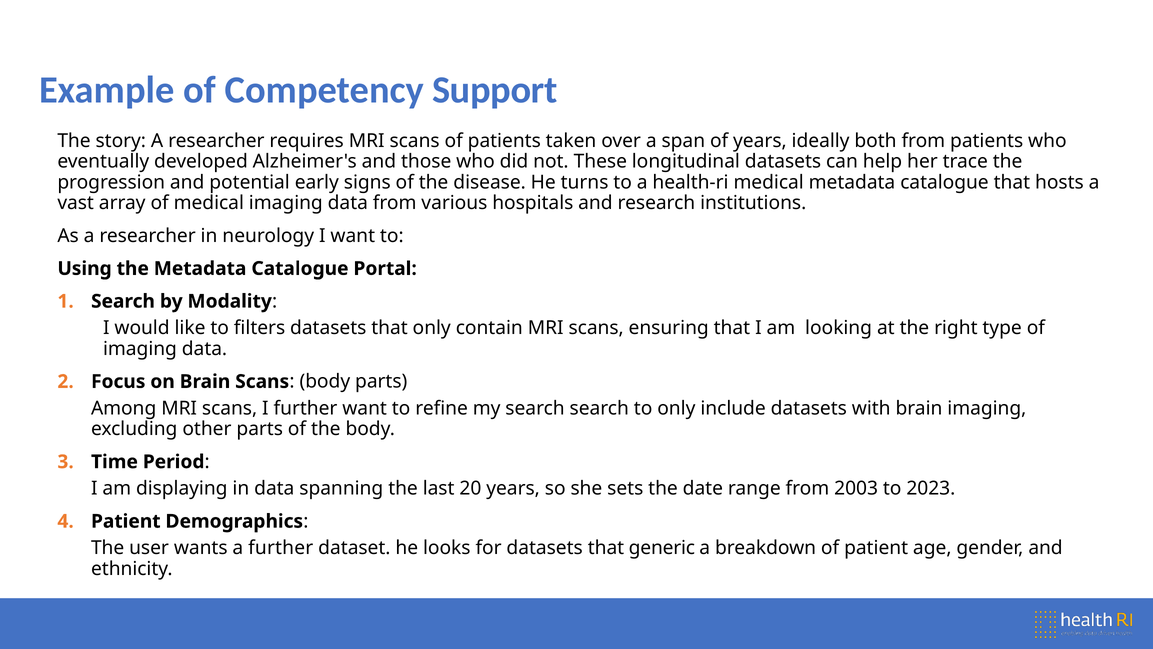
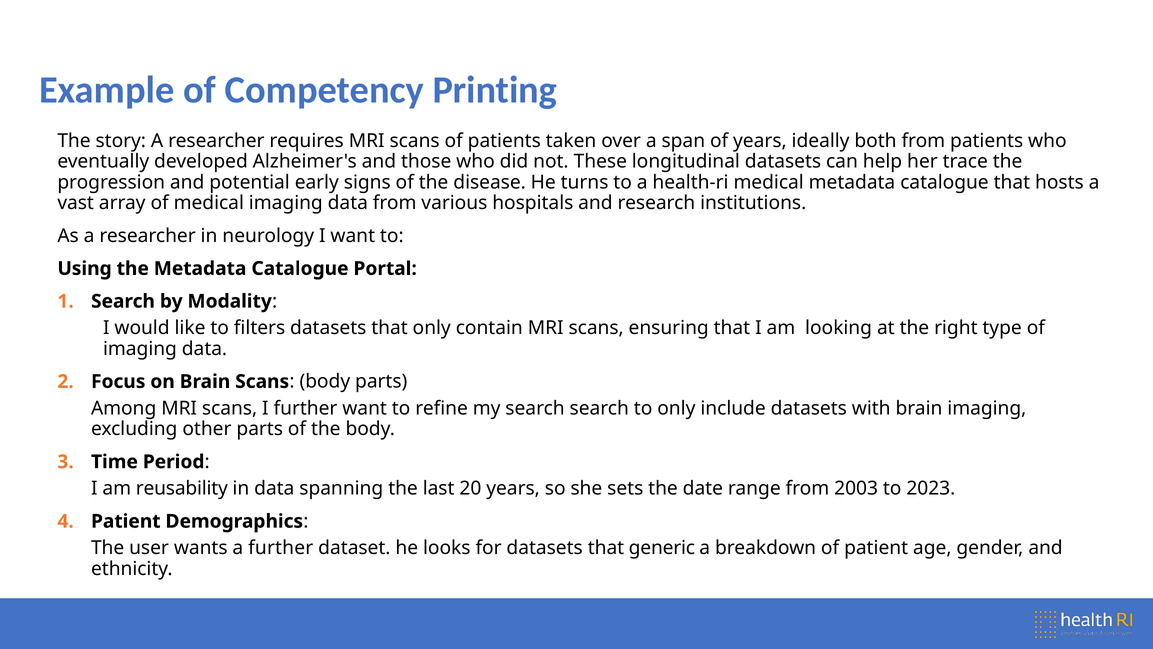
Support: Support -> Printing (495, 90)
displaying: displaying -> reusability (182, 488)
